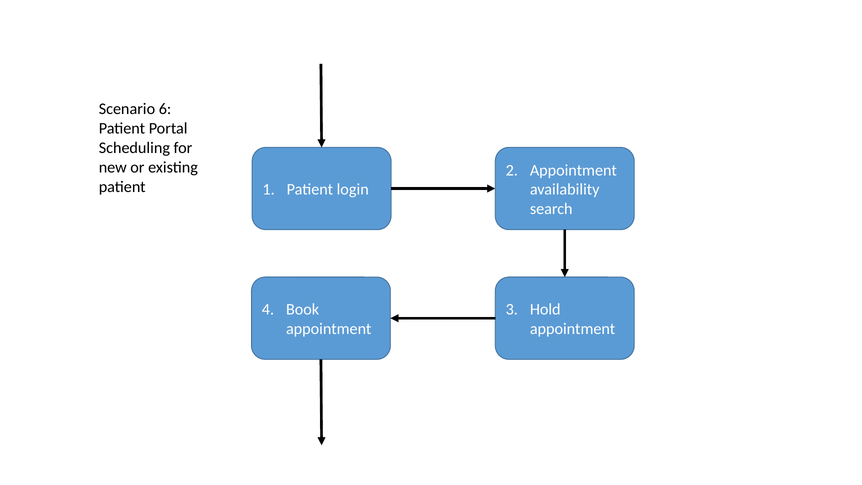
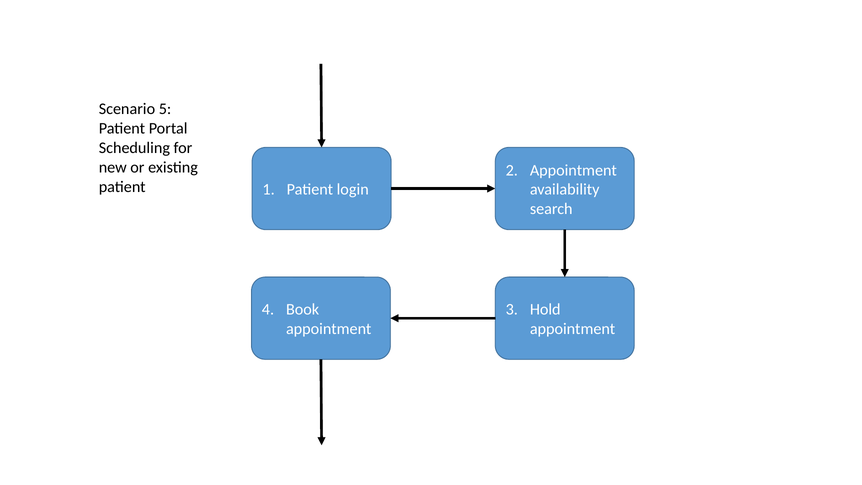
6: 6 -> 5 (165, 109)
